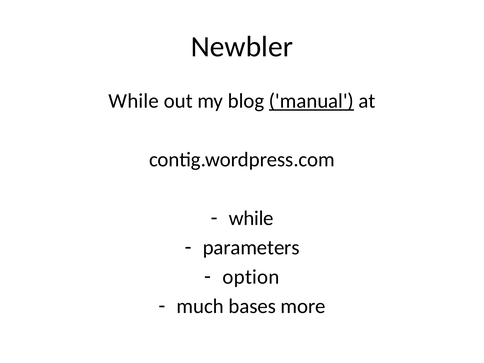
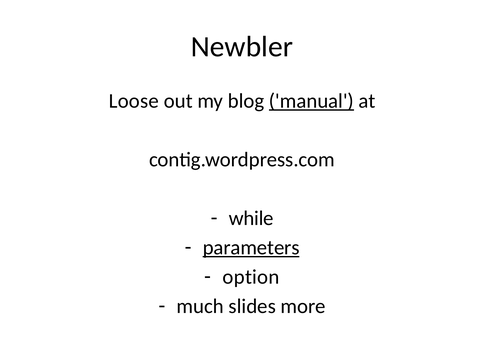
While: While -> Loose (134, 101)
parameters underline: none -> present (251, 248)
bases: bases -> slides (252, 306)
